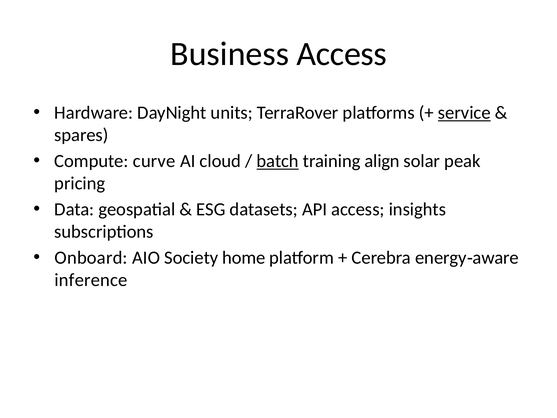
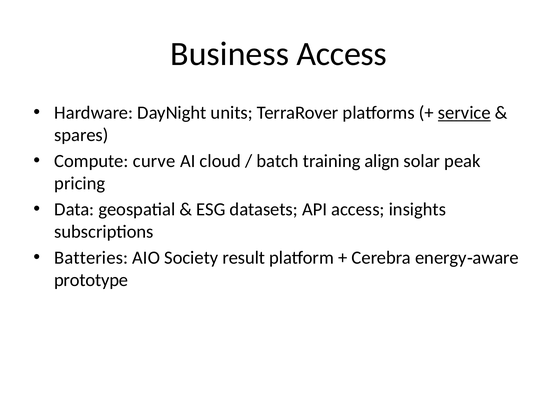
batch underline: present -> none (278, 161)
Onboard: Onboard -> Batteries (91, 258)
home: home -> result (244, 258)
inference: inference -> prototype (91, 280)
